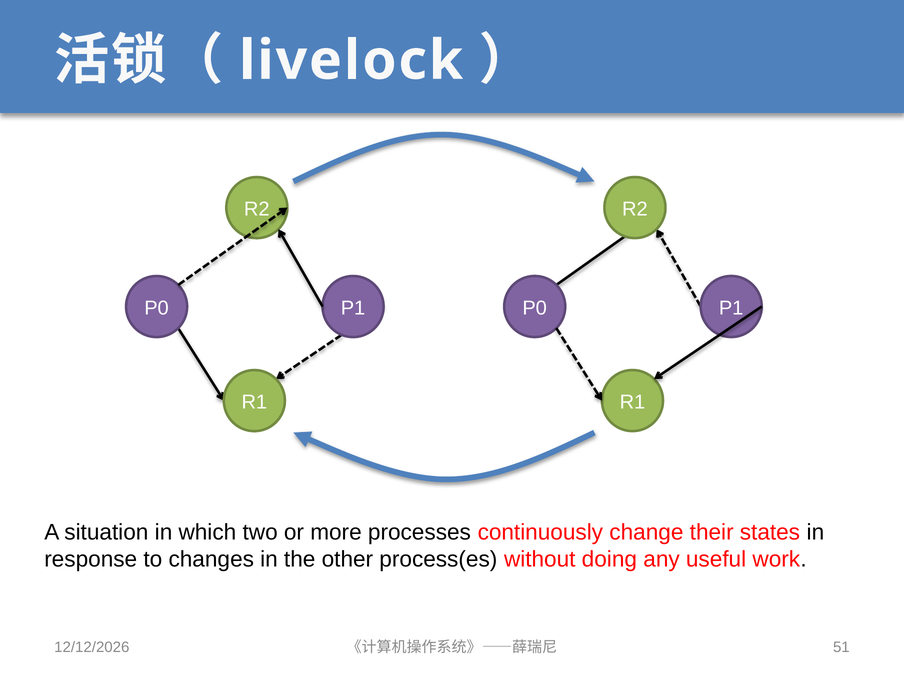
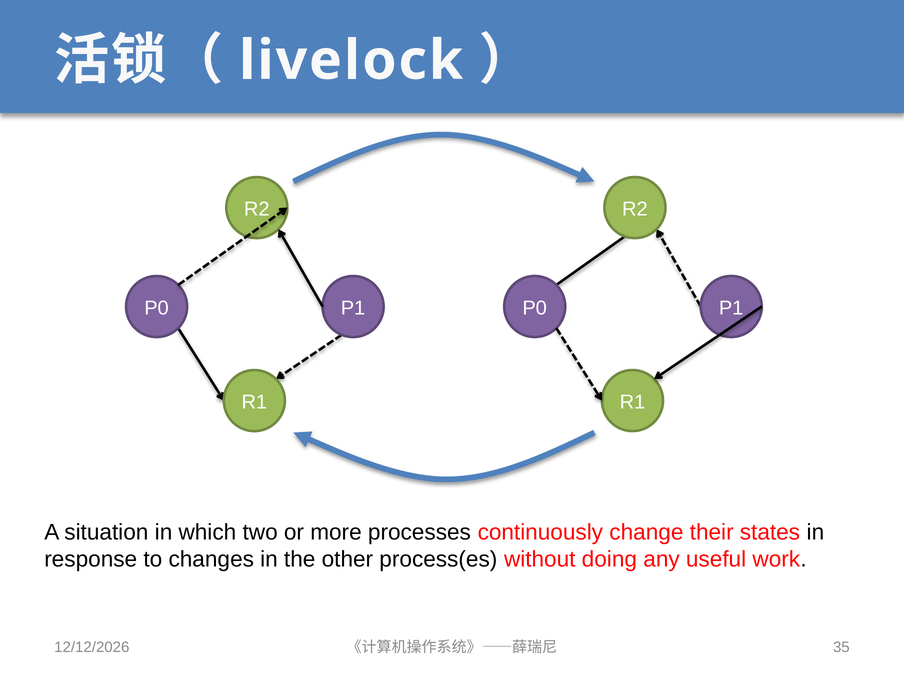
51: 51 -> 35 (841, 647)
